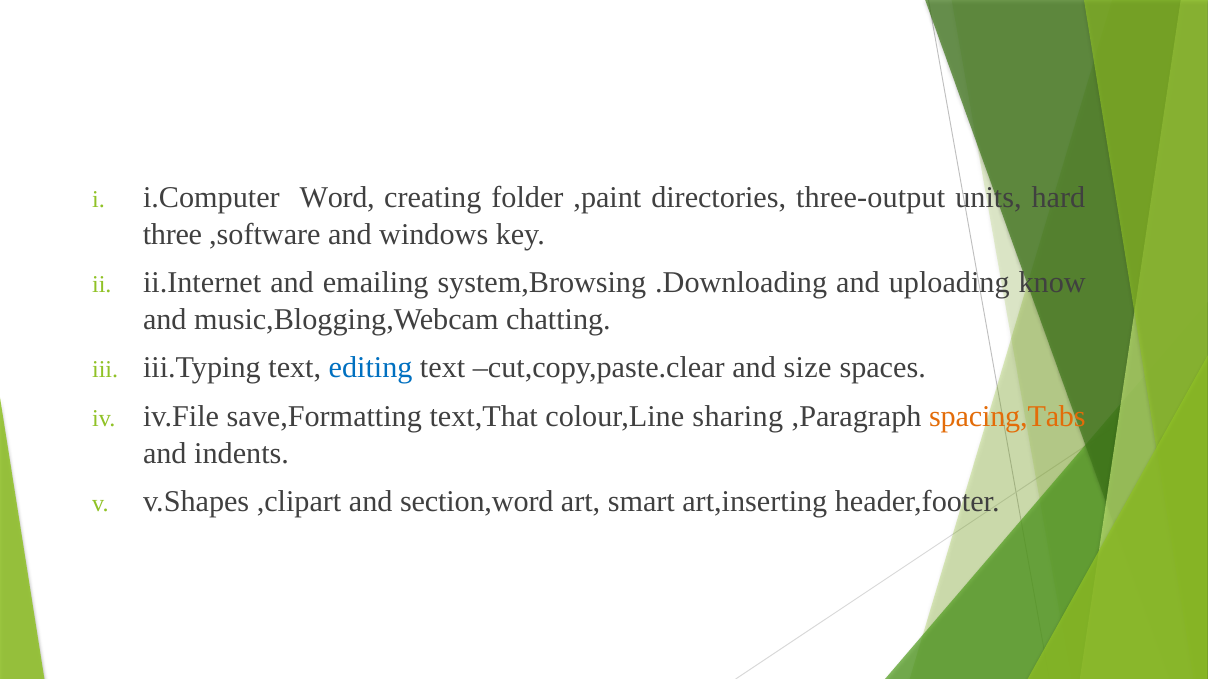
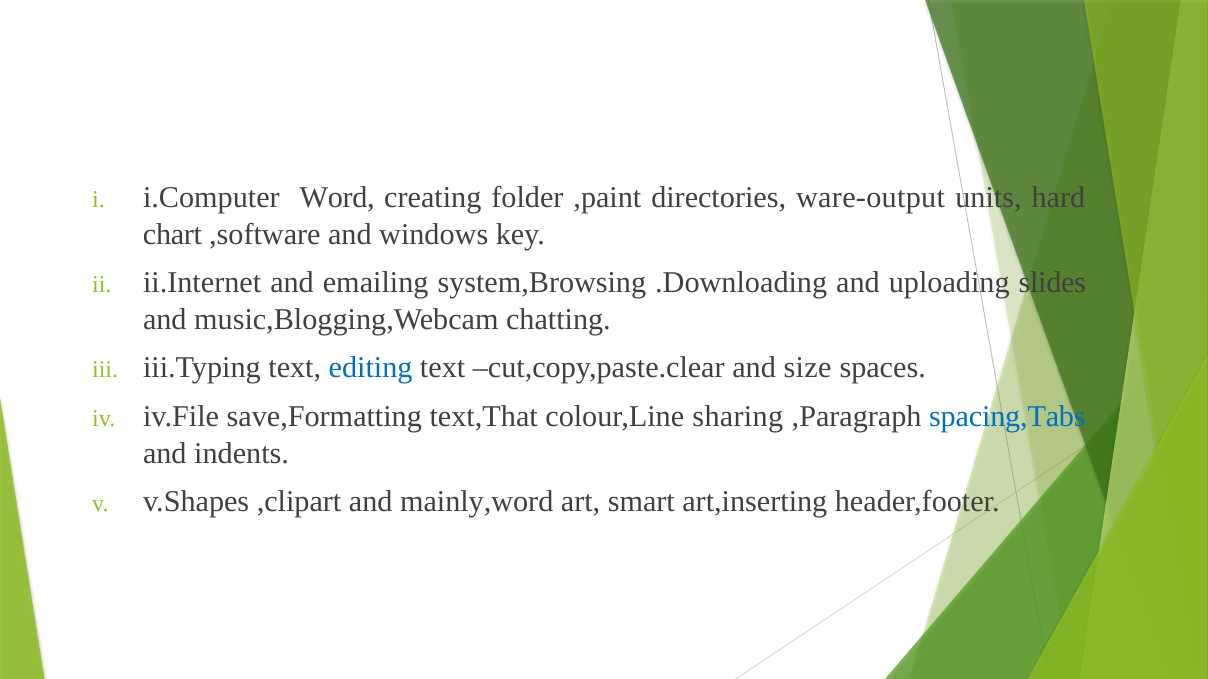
three-output: three-output -> ware-output (871, 198)
three: three -> chart (172, 234)
know: know -> slides (1052, 283)
spacing,Tabs colour: orange -> blue (1007, 417)
section,word: section,word -> mainly,word (477, 502)
